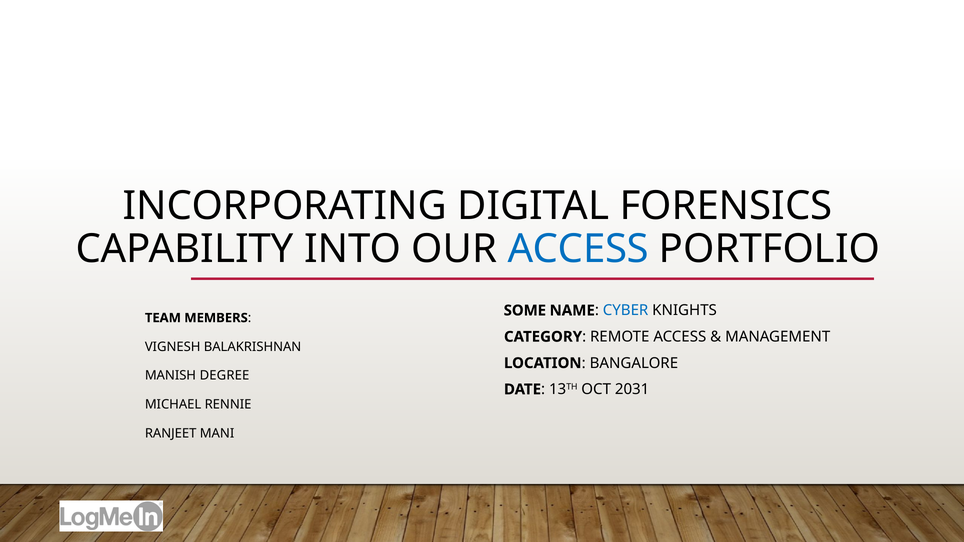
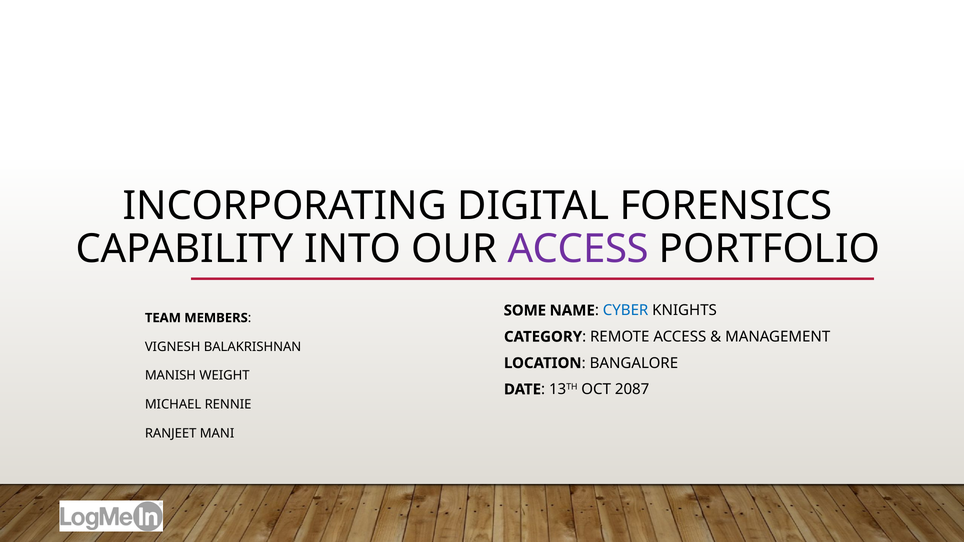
ACCESS colour: blue -> purple (578, 249)
DEGREE: DEGREE -> WEIGHT (225, 376)
2031: 2031 -> 2087 (632, 390)
